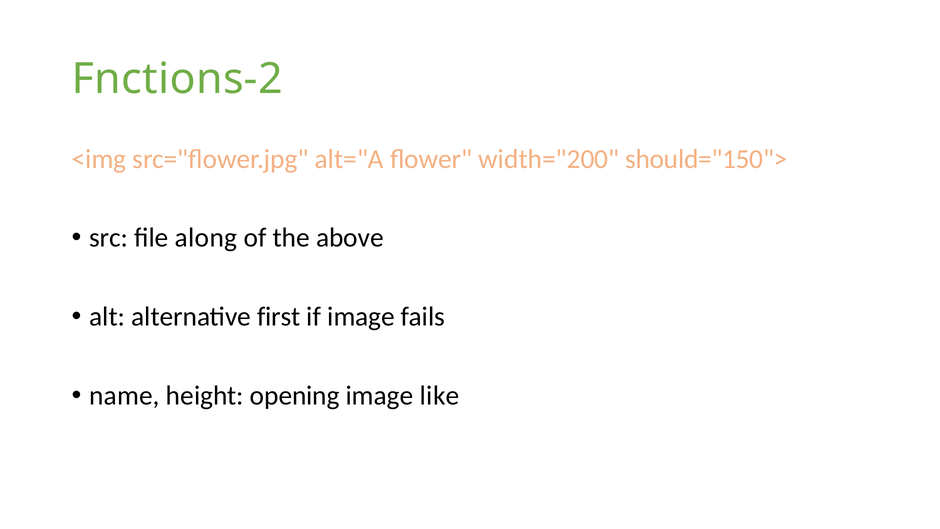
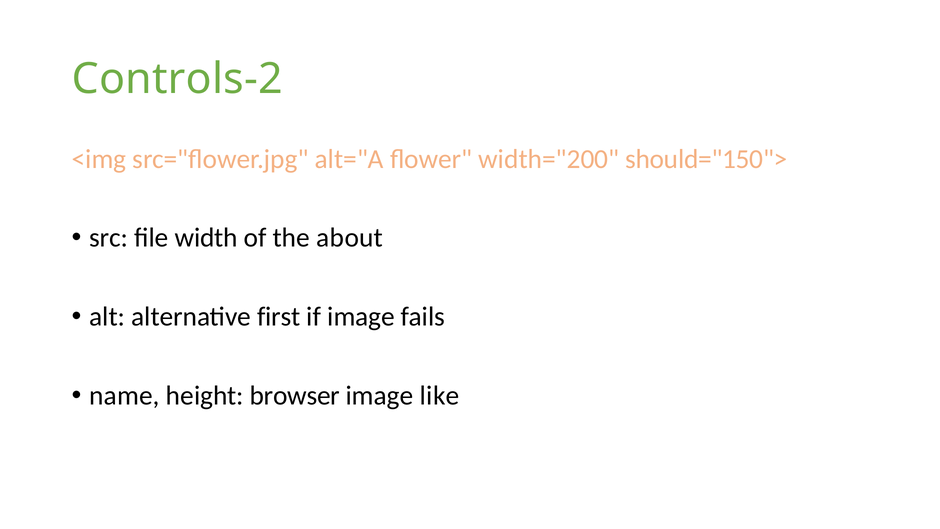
Fnctions-2: Fnctions-2 -> Controls-2 (177, 79)
along: along -> width (206, 238)
above: above -> about (350, 238)
opening: opening -> browser (295, 395)
